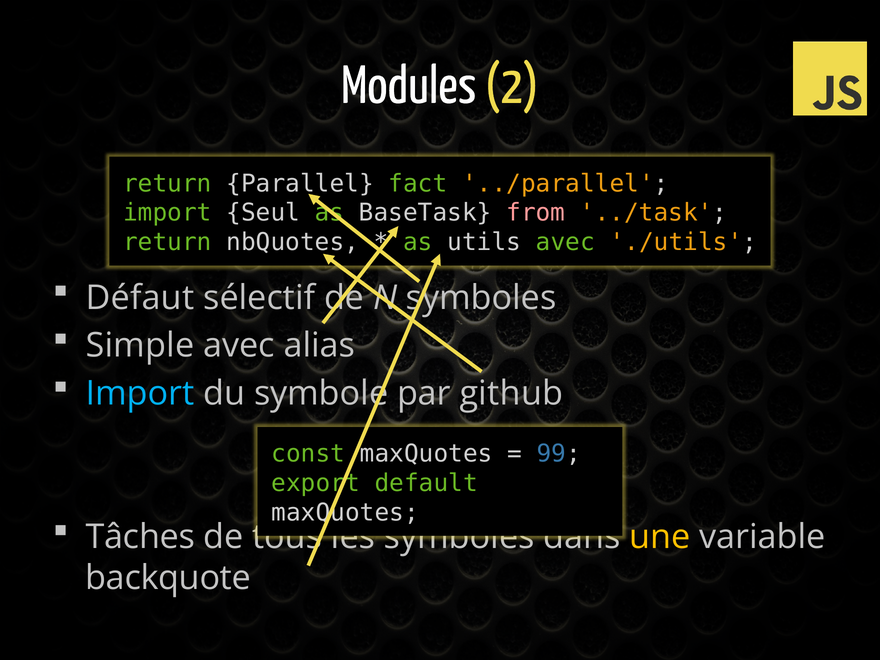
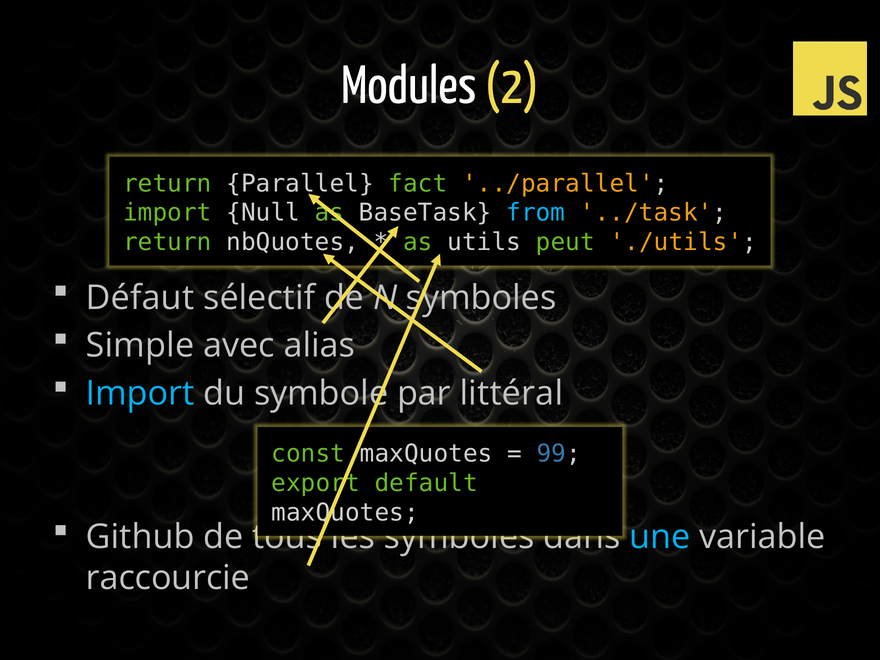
Seul: Seul -> Null (263, 213)
from colour: pink -> light blue (536, 213)
utils avec: avec -> peut (565, 242)
github: github -> littéral (511, 393)
Tâches: Tâches -> Github (140, 537)
une colour: yellow -> light blue (660, 537)
backquote: backquote -> raccourcie (168, 578)
